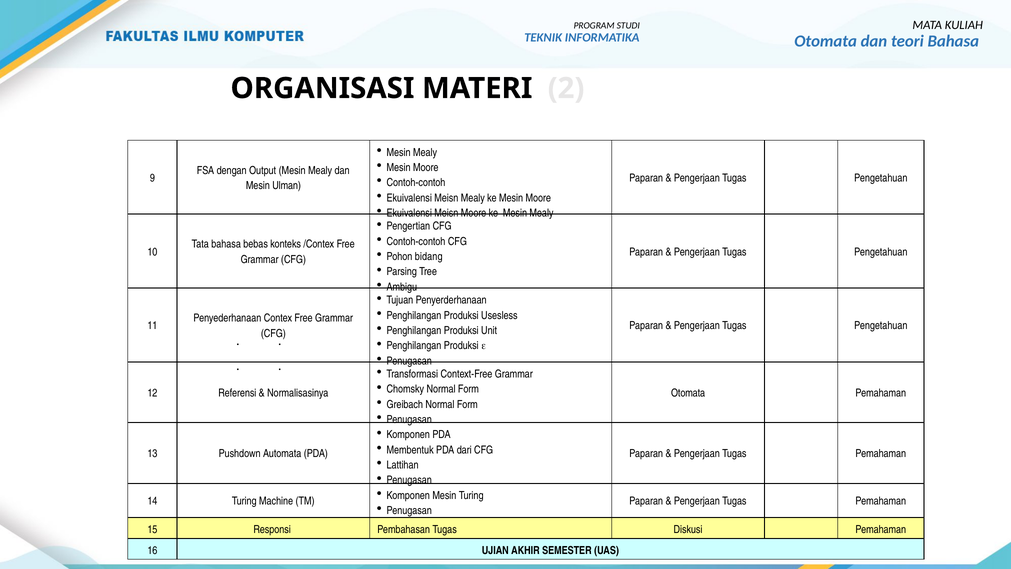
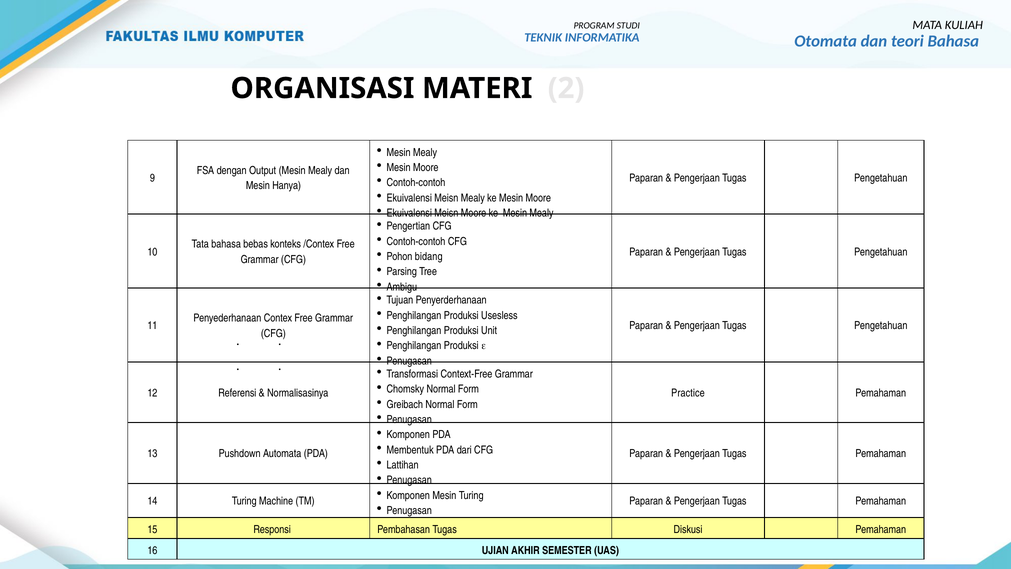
Ulman: Ulman -> Hanya (287, 185)
Otomata: Otomata -> Practice (688, 393)
